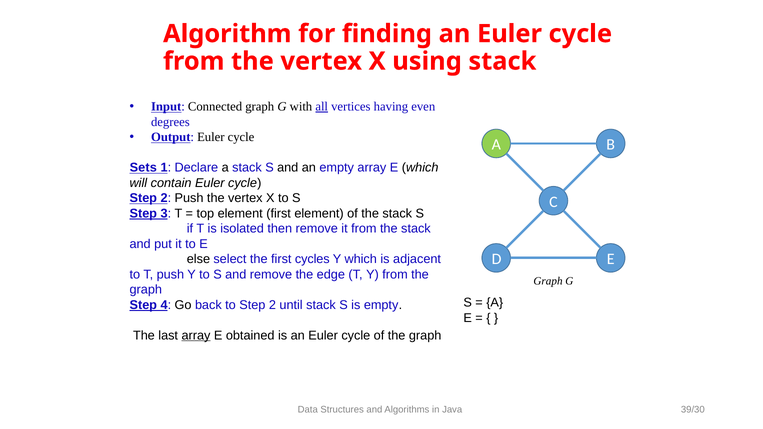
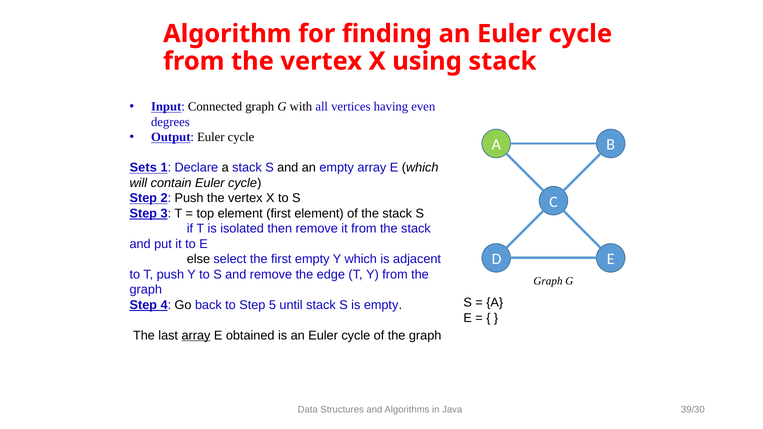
all underline: present -> none (322, 107)
first cycles: cycles -> empty (312, 259)
to Step 2: 2 -> 5 (272, 305)
